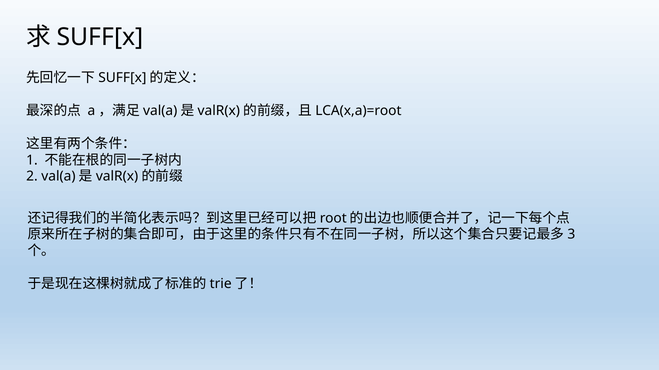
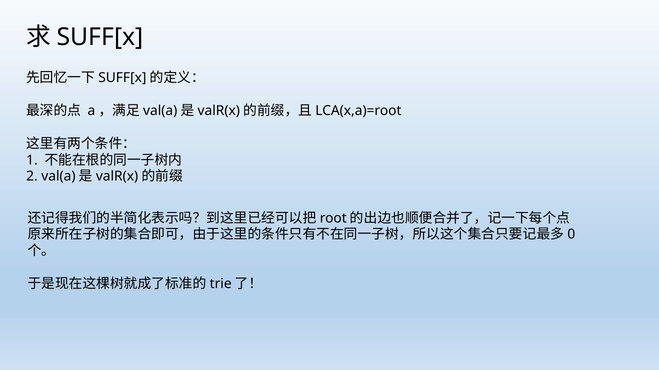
3: 3 -> 0 (571, 235)
